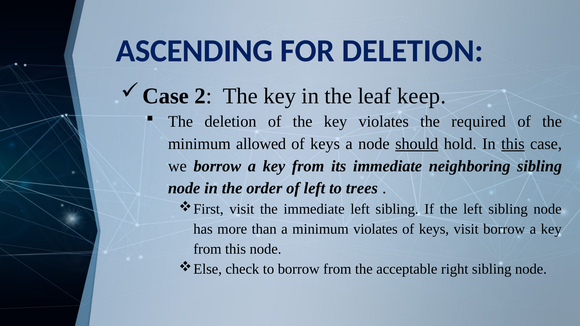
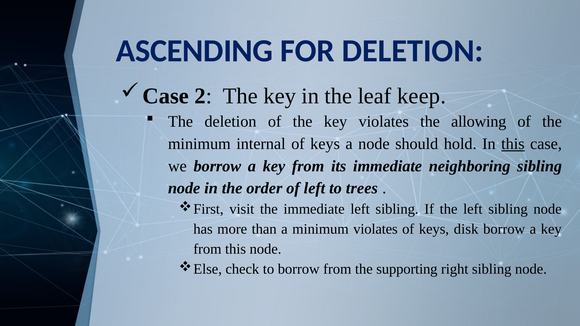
required: required -> allowing (479, 122)
allowed: allowed -> internal (261, 144)
should underline: present -> none (417, 144)
keys visit: visit -> disk (466, 229)
acceptable: acceptable -> supporting (407, 269)
